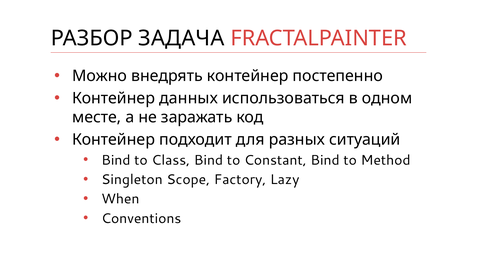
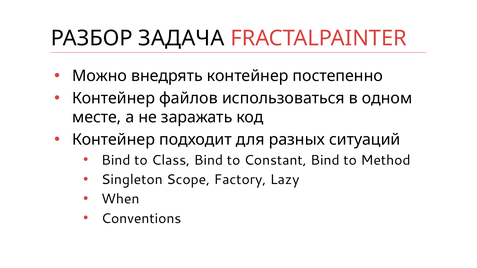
данных: данных -> файлов (189, 98)
